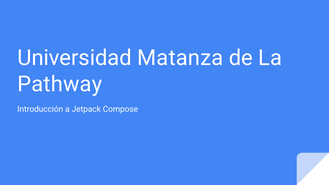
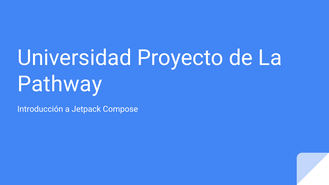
Matanza: Matanza -> Proyecto (180, 58)
